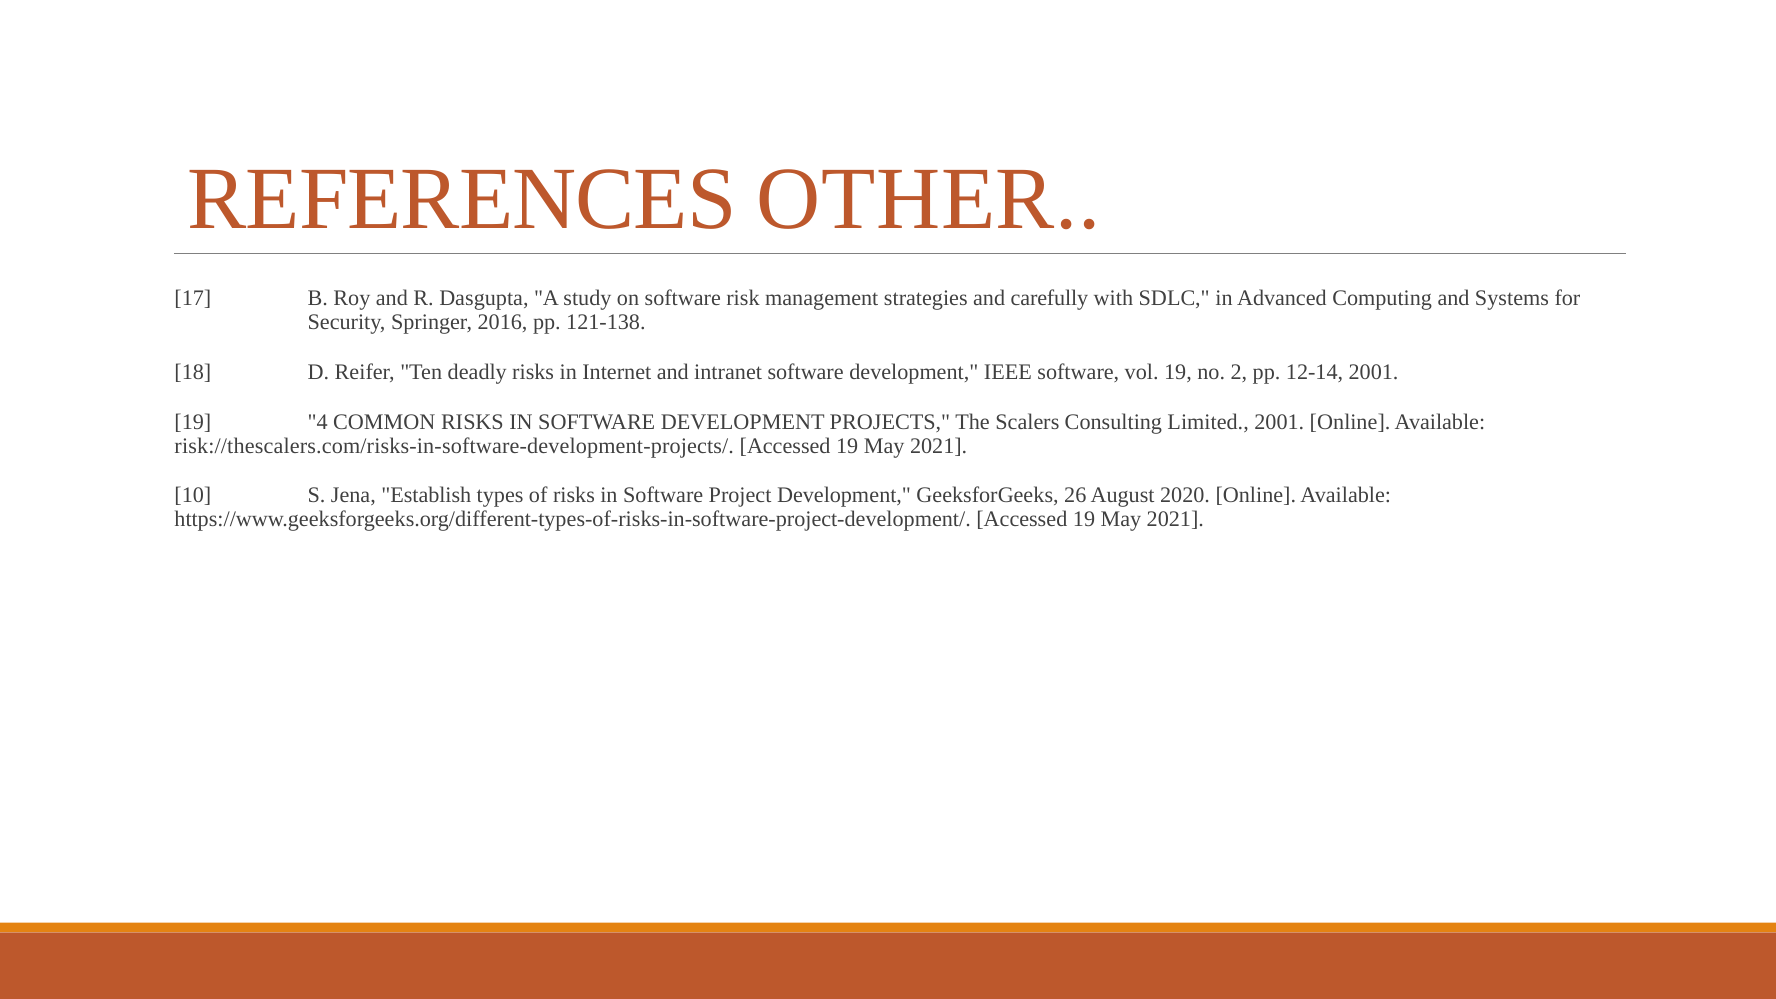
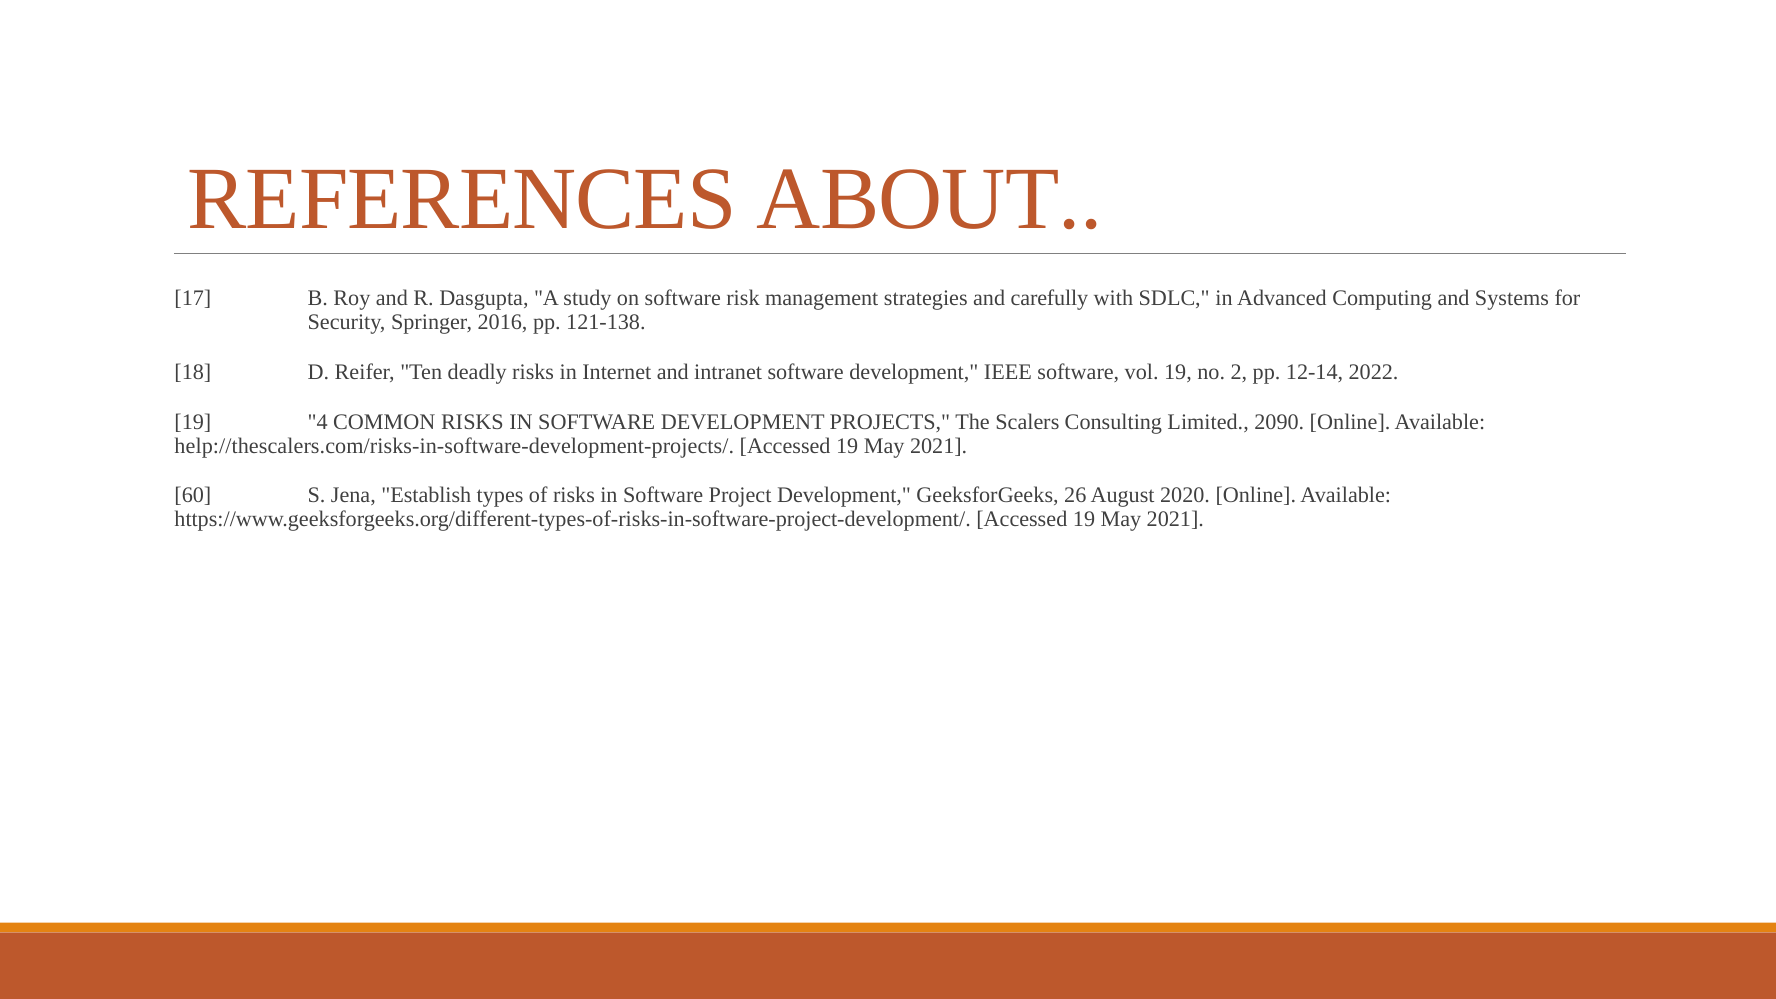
OTHER: OTHER -> ABOUT (930, 199)
12-14 2001: 2001 -> 2022 (1374, 372)
Limited 2001: 2001 -> 2090 (1279, 422)
risk://thescalers.com/risks-in-software-development-projects/: risk://thescalers.com/risks-in-software-development-projects/ -> help://thescalers.com/risks-in-software-development-projects/ (454, 446)
10: 10 -> 60 (193, 496)
